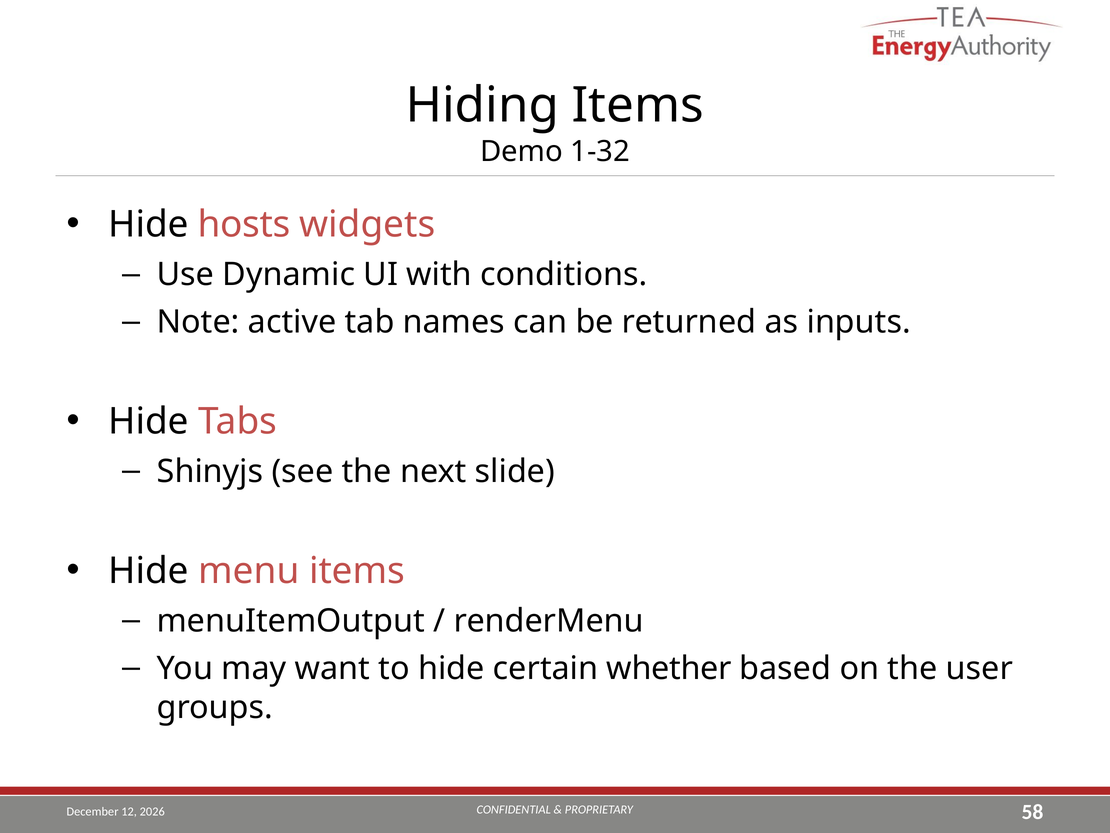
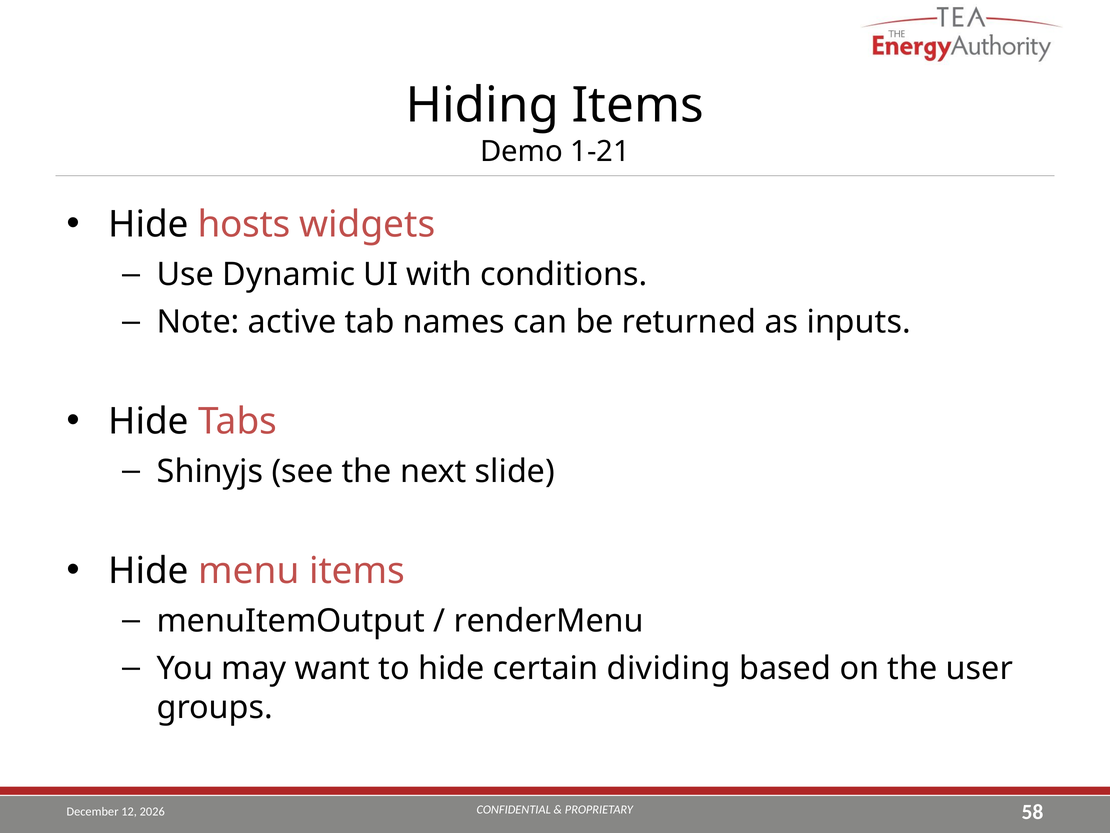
1-32: 1-32 -> 1-21 (600, 151)
whether: whether -> dividing (669, 668)
